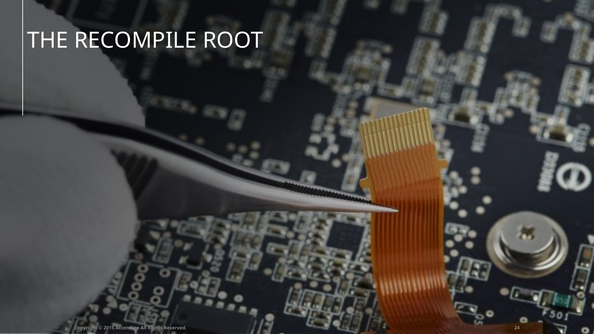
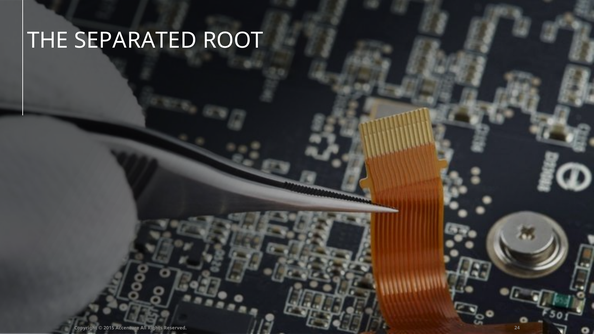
RECOMPILE: RECOMPILE -> SEPARATED (135, 40)
